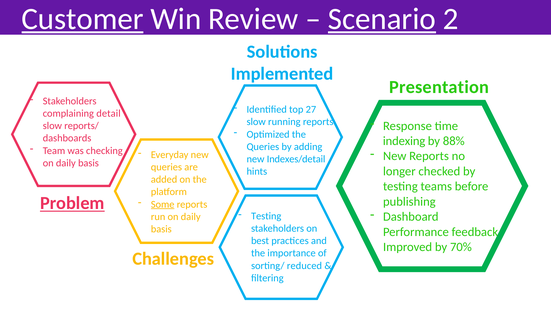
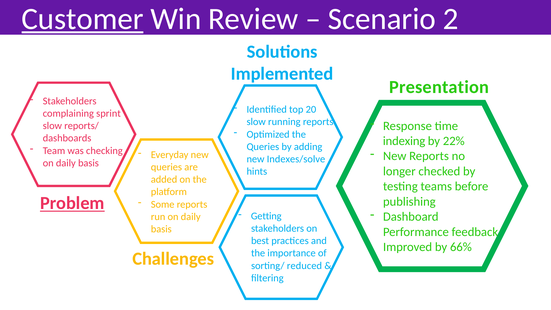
Scenario underline: present -> none (382, 19)
27: 27 -> 20 (311, 109)
detail: detail -> sprint (109, 113)
88%: 88% -> 22% (454, 141)
Indexes/detail: Indexes/detail -> Indexes/solve (296, 159)
Some underline: present -> none (163, 204)
Testing: Testing -> Getting (266, 216)
70%: 70% -> 66% (461, 247)
